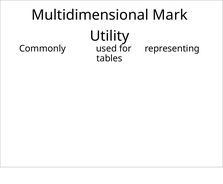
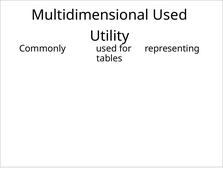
Multidimensional Mark: Mark -> Used (170, 15)
